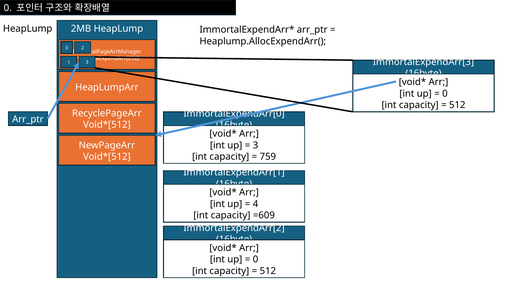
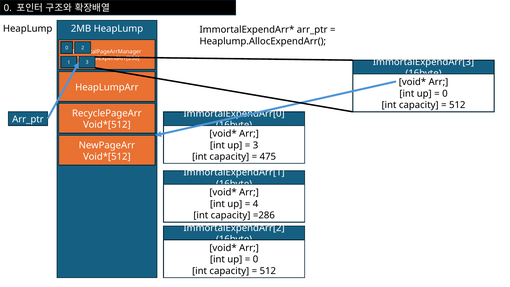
759: 759 -> 475 (268, 157)
=609: =609 -> =286 (264, 215)
